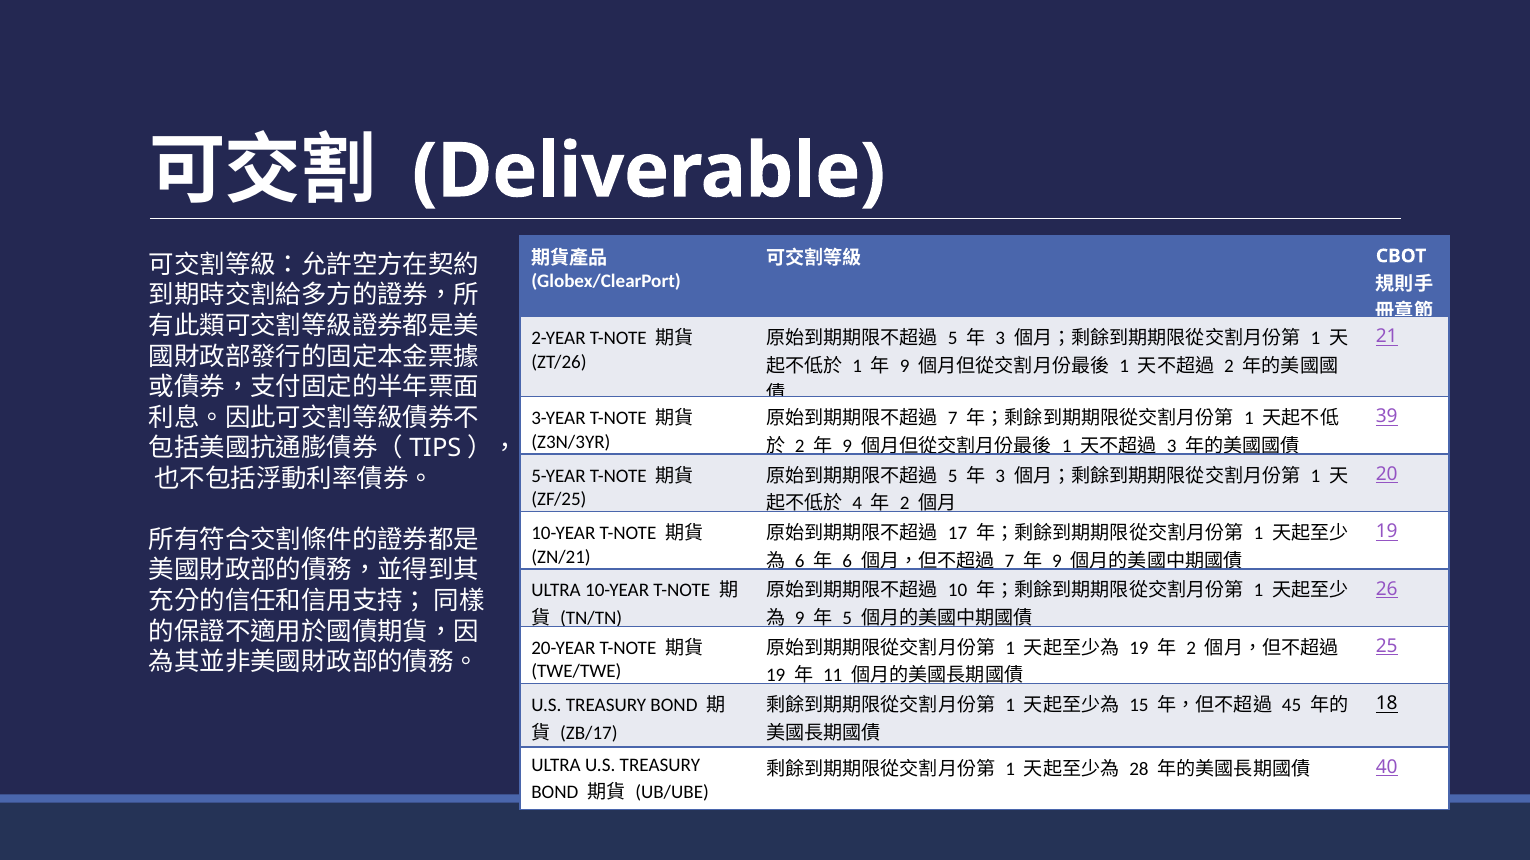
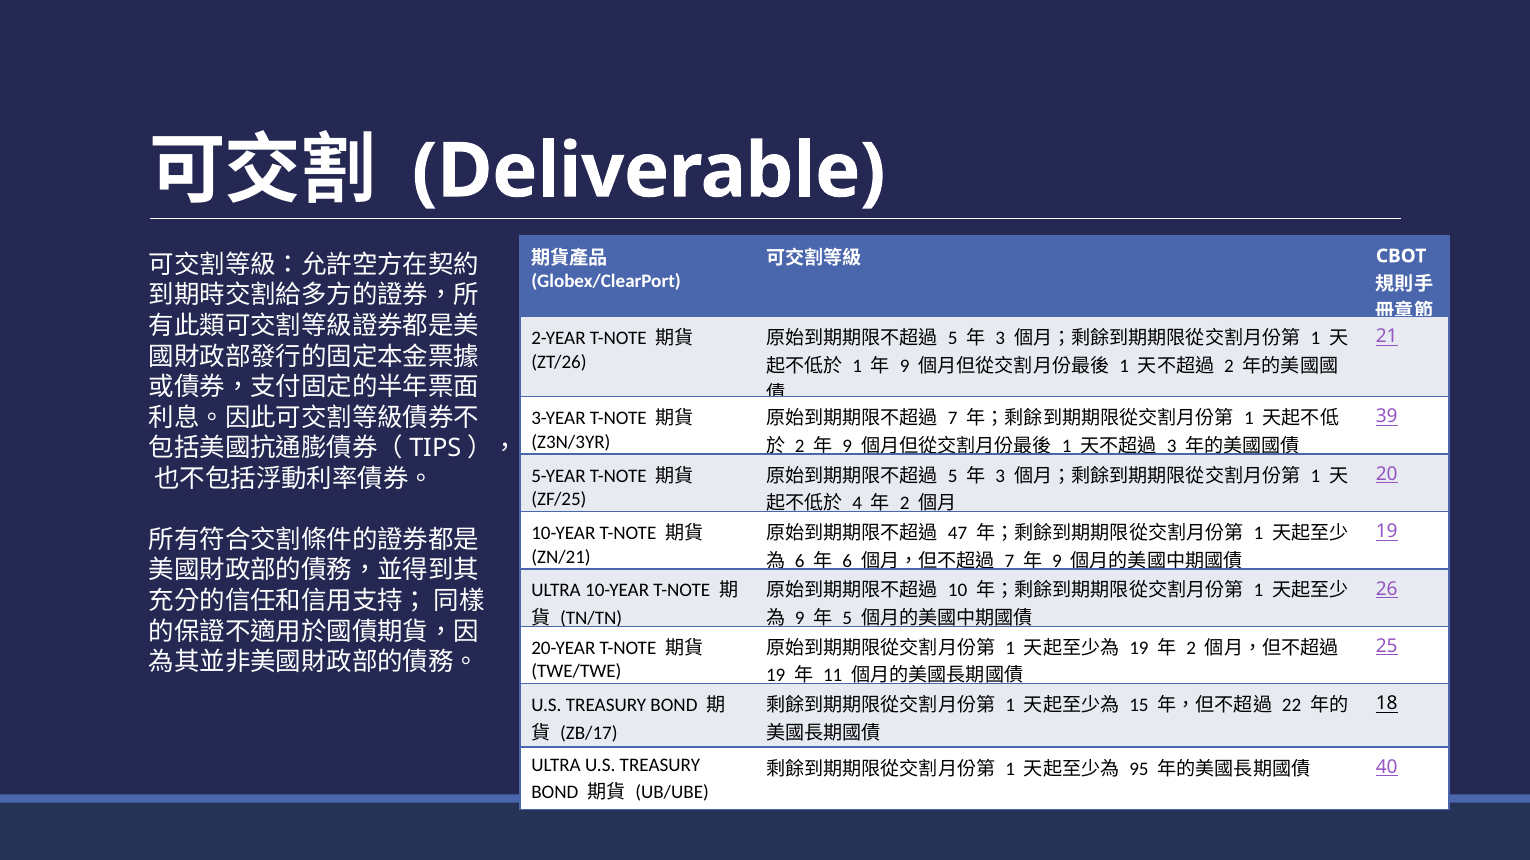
17: 17 -> 47 (958, 533)
45: 45 -> 22 (1292, 706)
28: 28 -> 95 (1139, 769)
